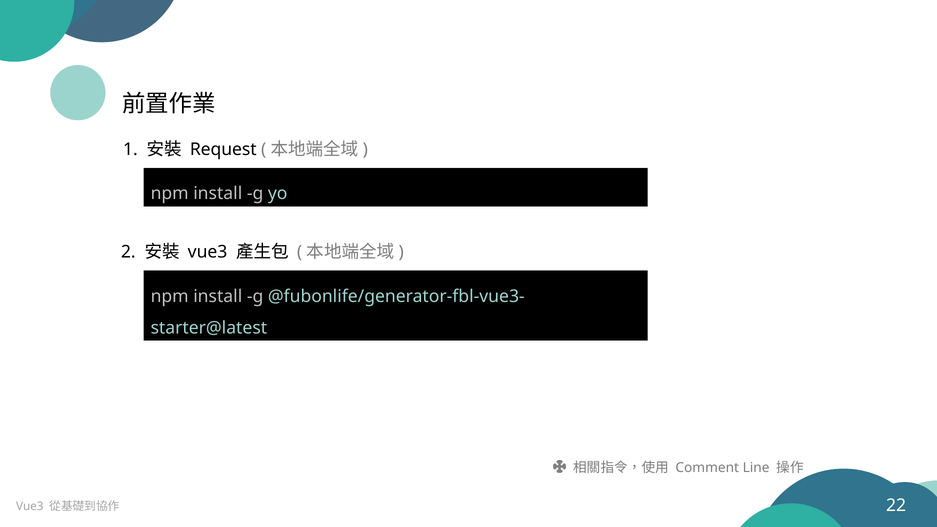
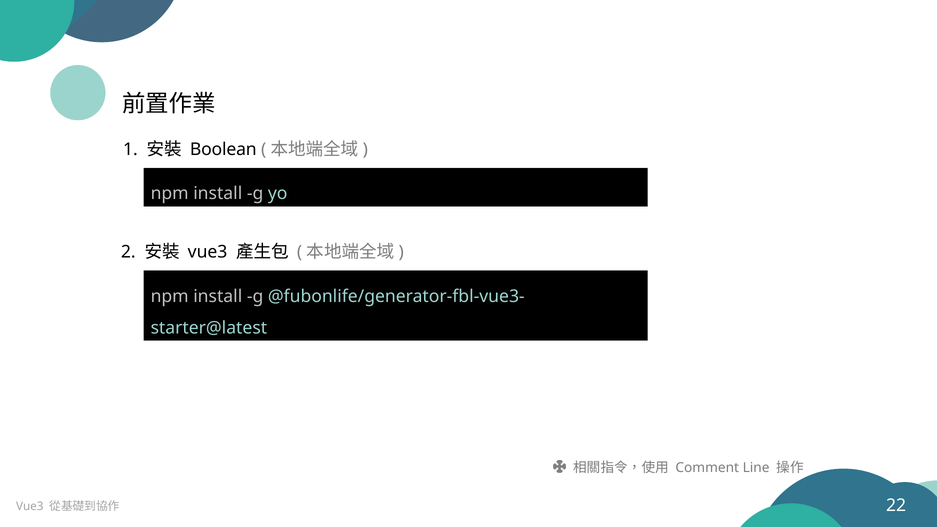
Request: Request -> Boolean (223, 149)
